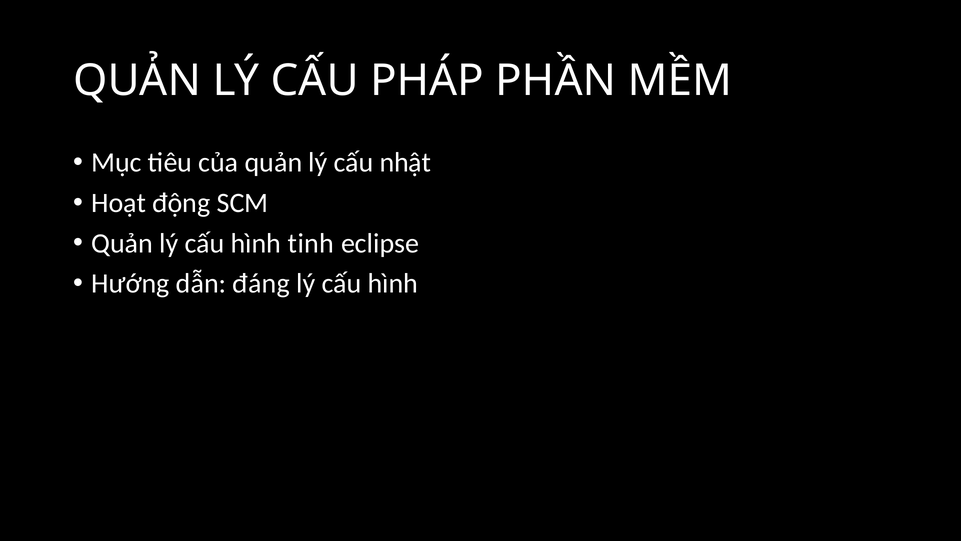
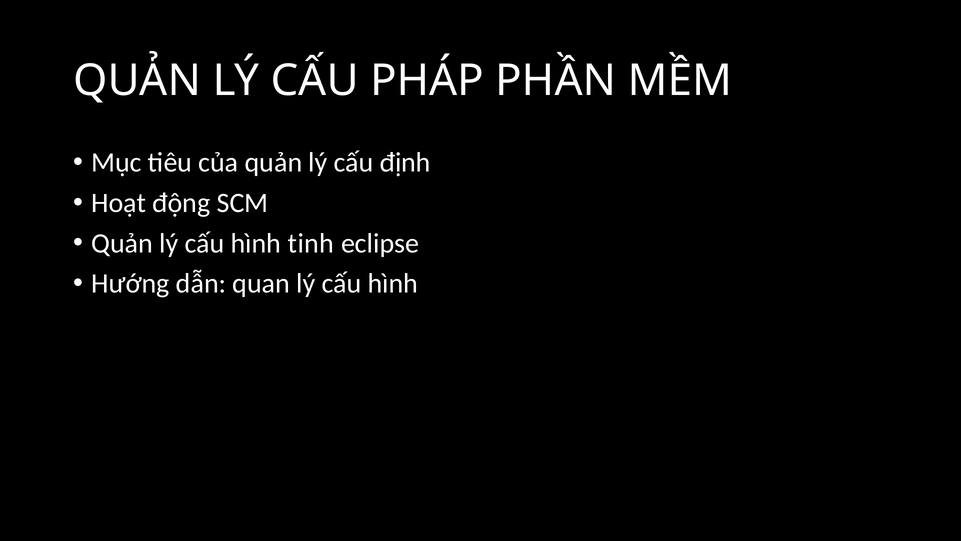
nhật: nhật -> định (405, 162)
đáng: đáng -> quan (261, 283)
